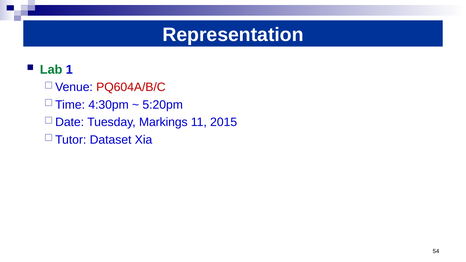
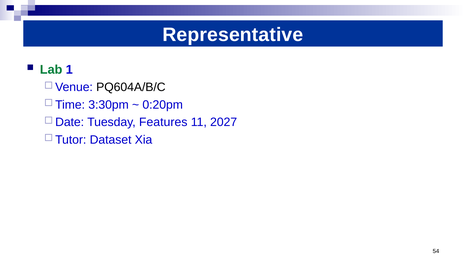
Representation: Representation -> Representative (233, 35)
PQ604A/B/C colour: red -> black (131, 87)
4:30pm: 4:30pm -> 3:30pm (109, 105)
5:20pm: 5:20pm -> 0:20pm (163, 105)
Markings: Markings -> Features (163, 122)
2015: 2015 -> 2027 (224, 122)
